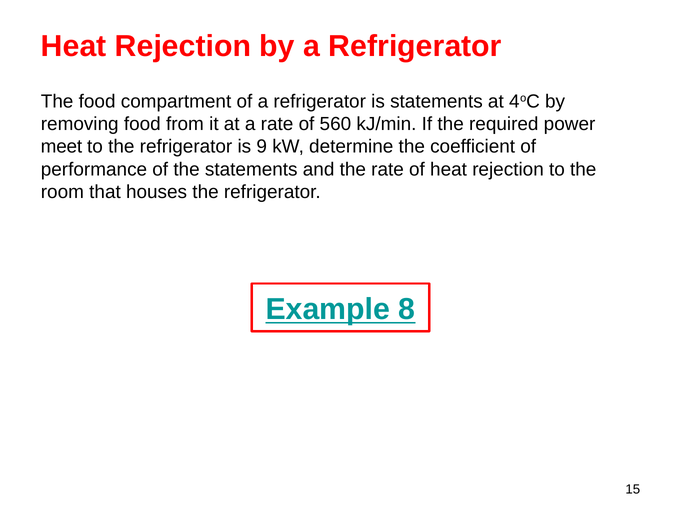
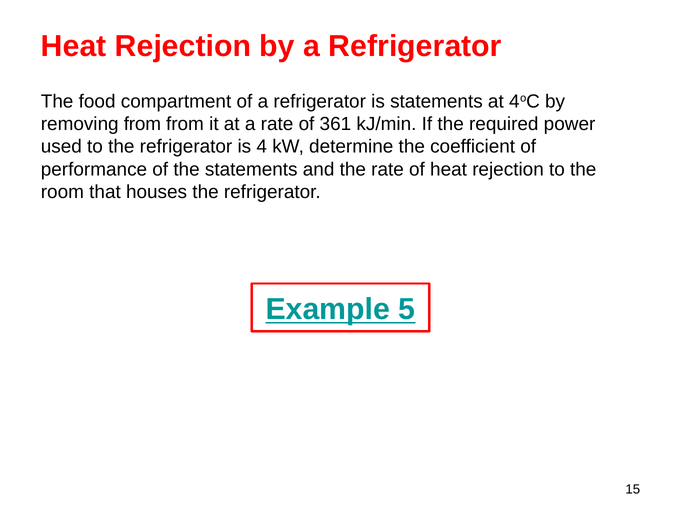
removing food: food -> from (142, 124)
560: 560 -> 361 (335, 124)
meet: meet -> used (61, 147)
9: 9 -> 4 (262, 147)
8: 8 -> 5 (407, 309)
